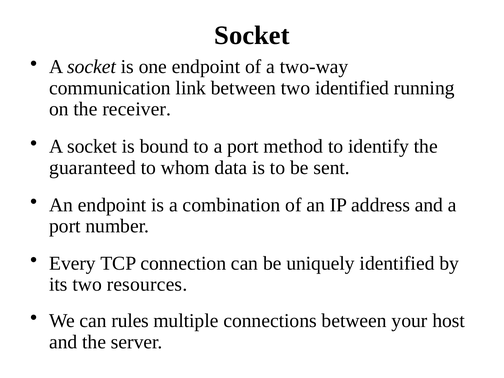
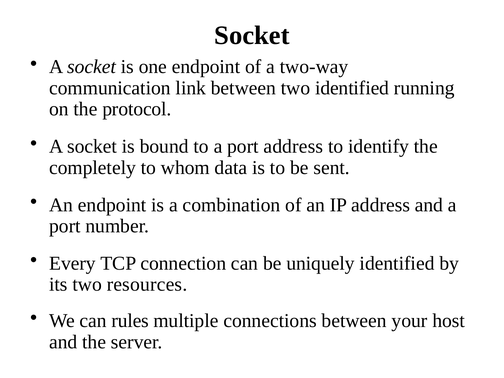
receiver: receiver -> protocol (137, 109)
port method: method -> address (293, 146)
guaranteed: guaranteed -> completely (93, 168)
